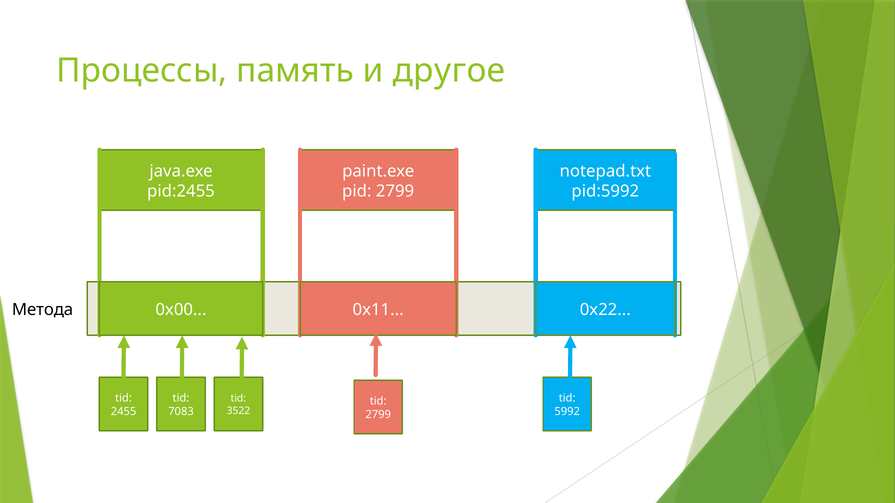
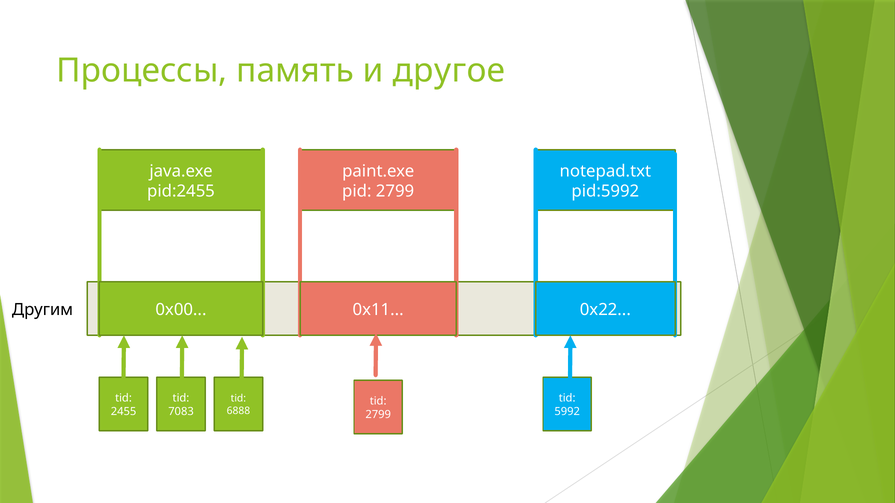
Метода: Метода -> Другим (43, 310)
3522: 3522 -> 6888 (238, 411)
